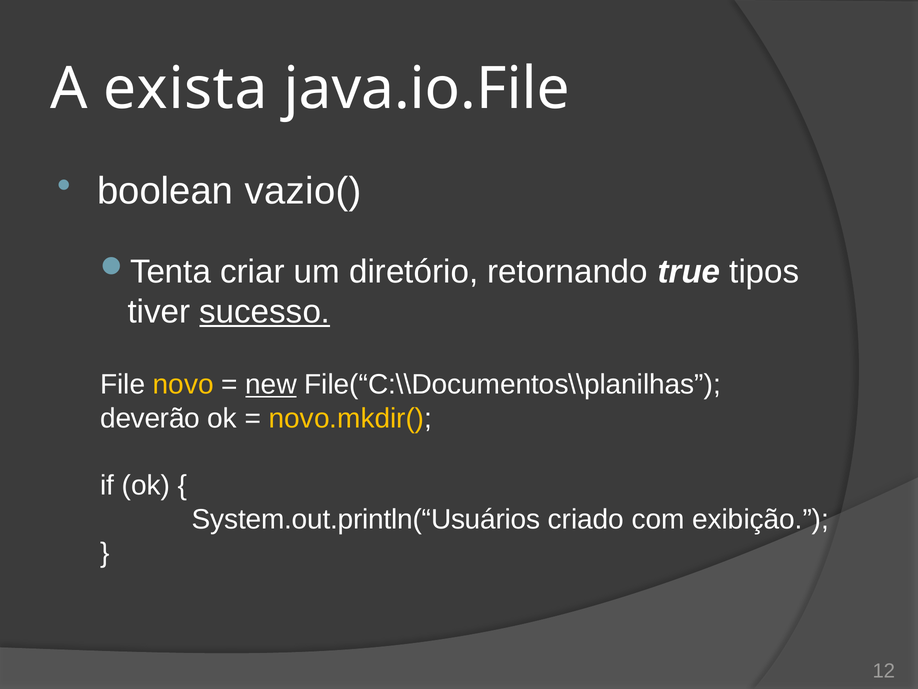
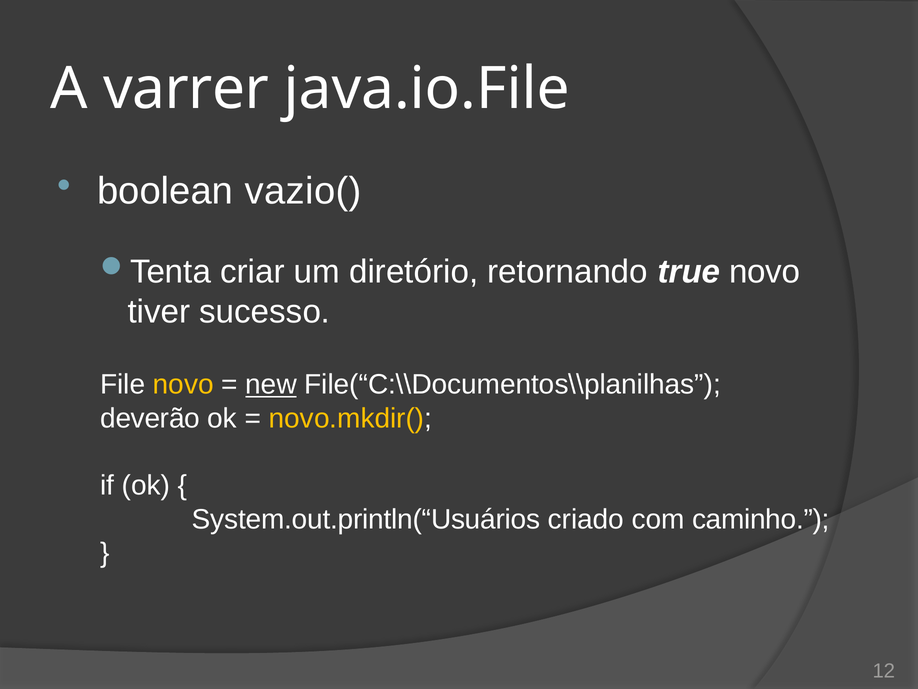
exista: exista -> varrer (186, 89)
true tipos: tipos -> novo (765, 272)
sucesso underline: present -> none (265, 311)
exibição: exibição -> caminho (761, 519)
